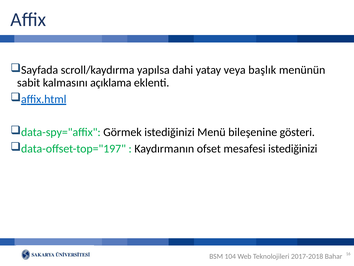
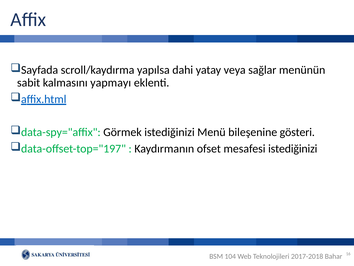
başlık: başlık -> sağlar (262, 70)
açıklama: açıklama -> yapmayı (111, 83)
